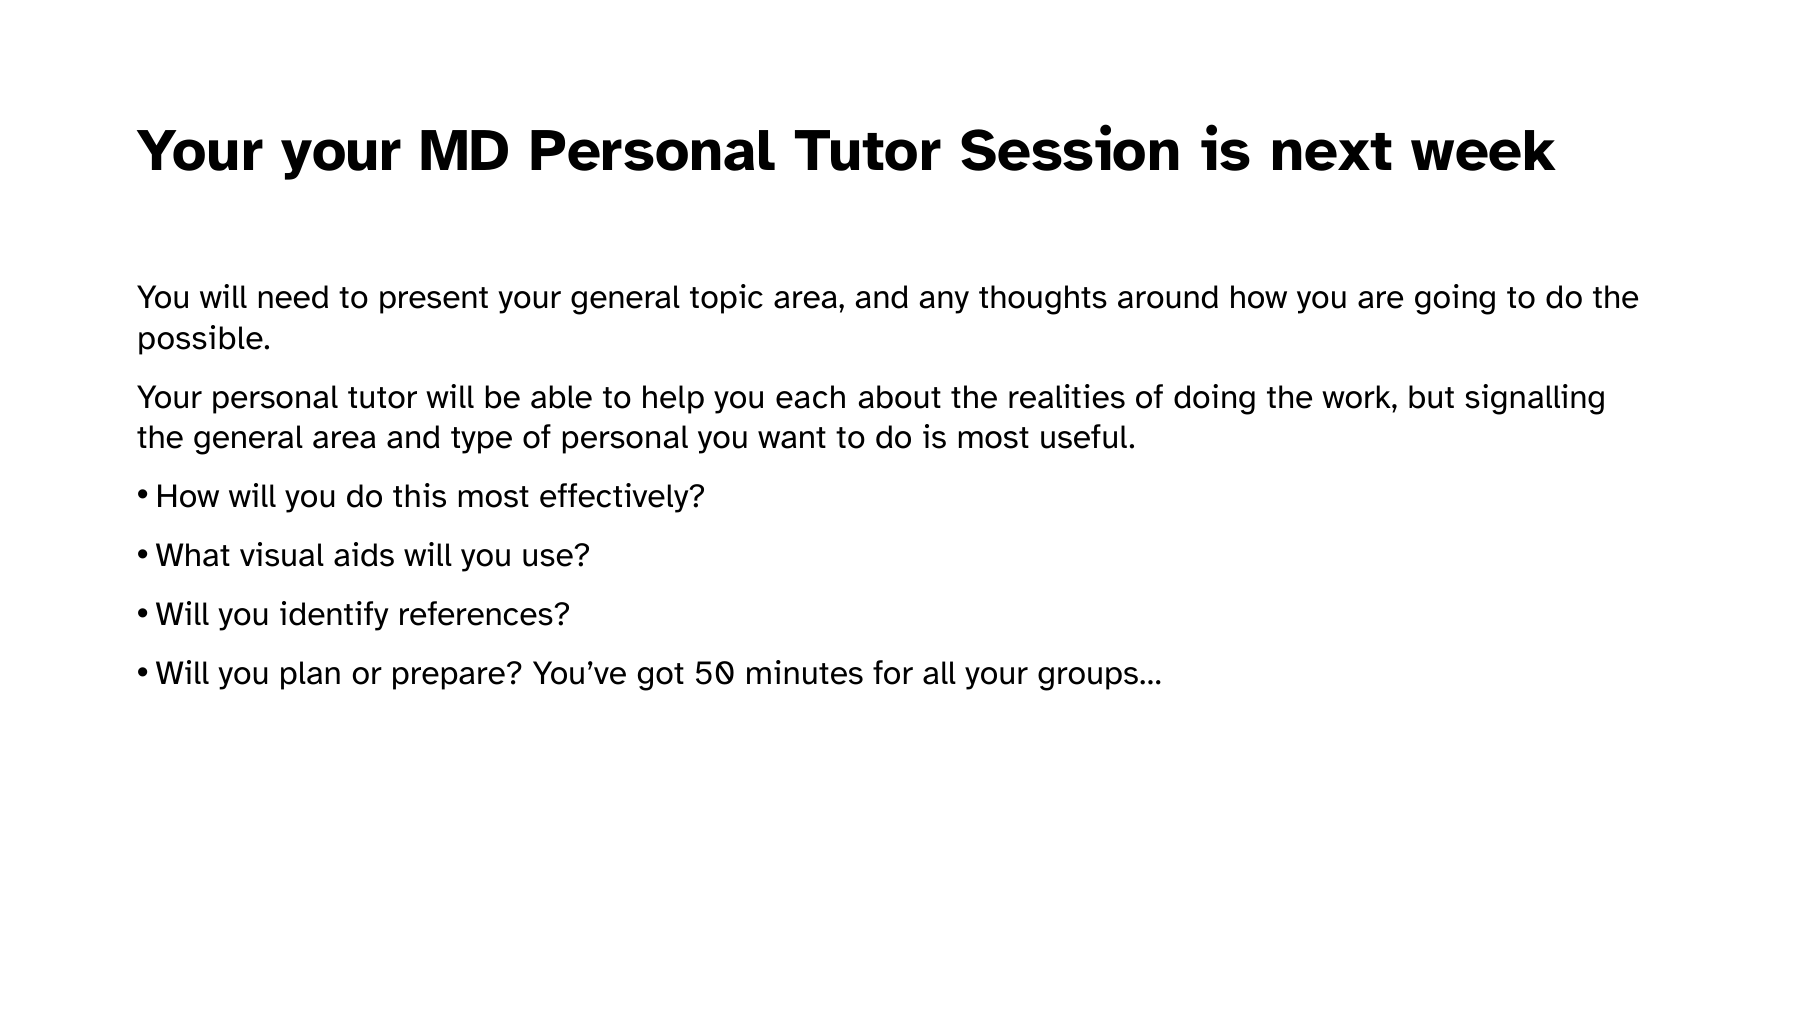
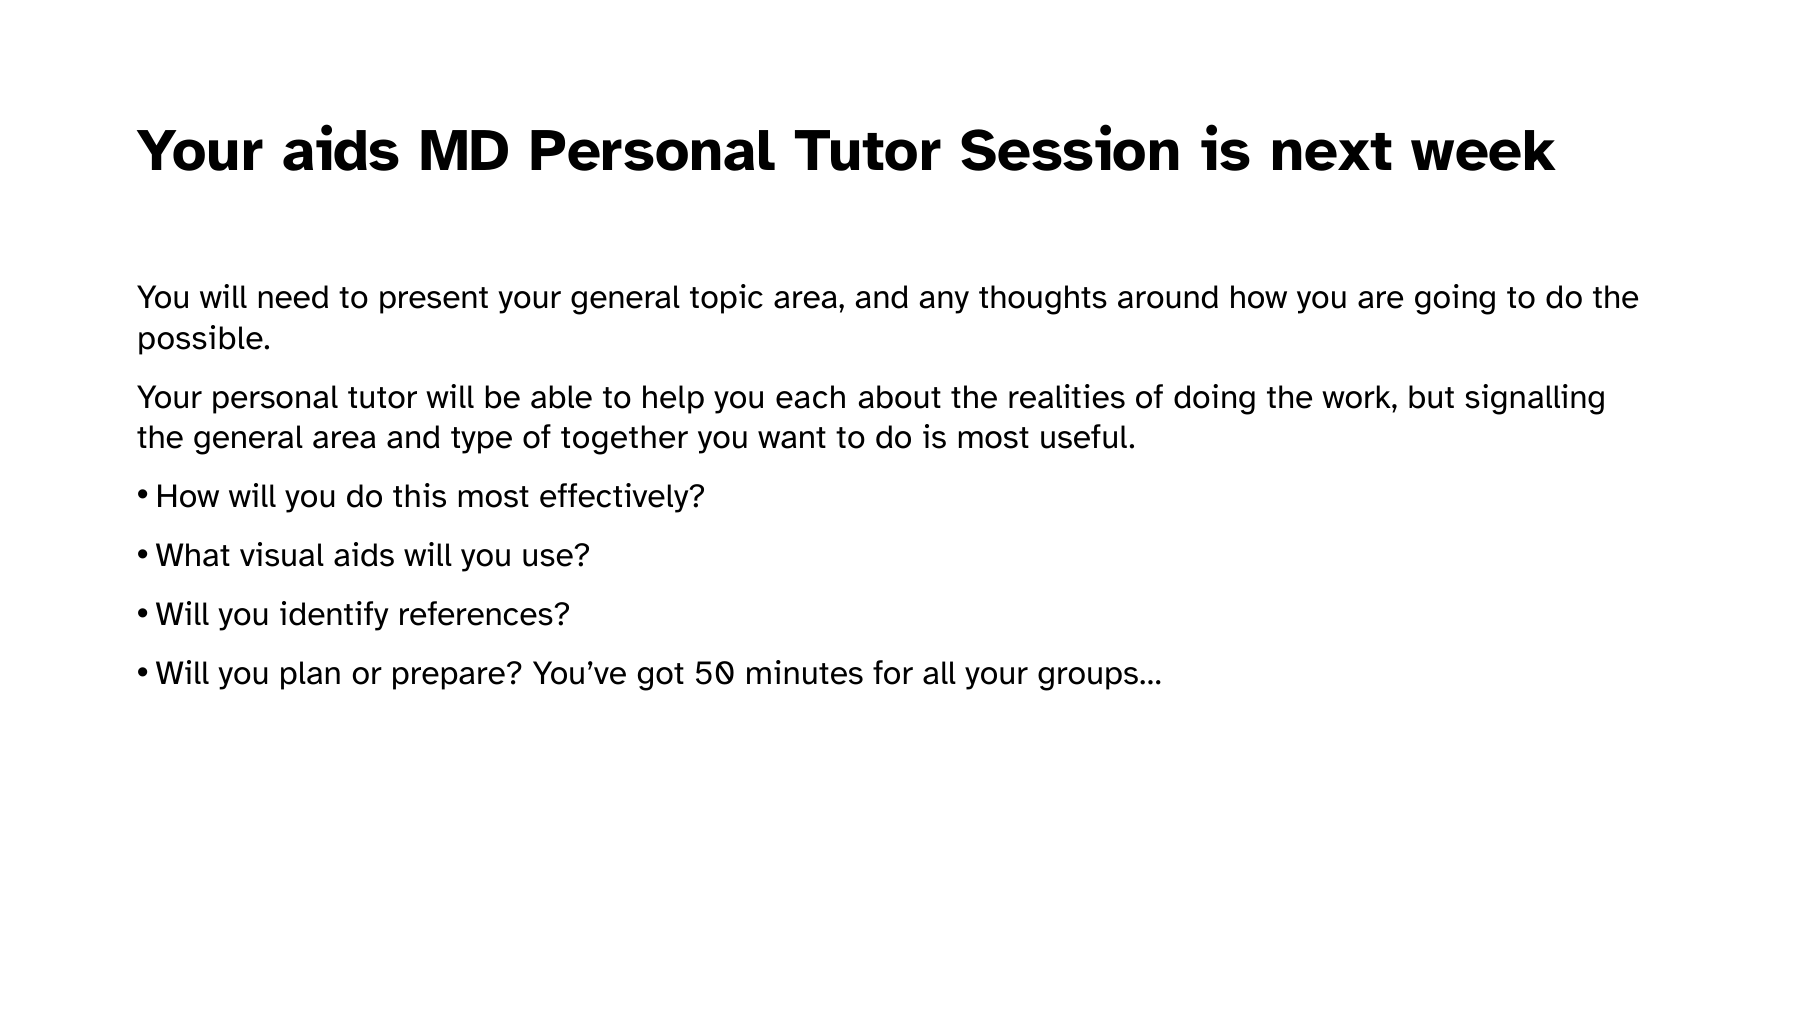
Your your: your -> aids (341, 151)
of personal: personal -> together (624, 438)
